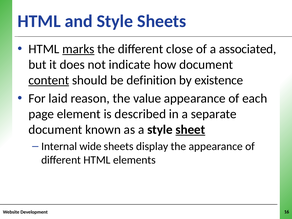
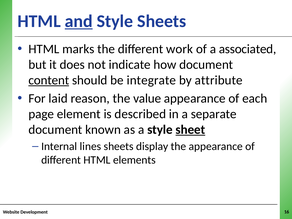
and underline: none -> present (79, 21)
marks underline: present -> none (78, 49)
close: close -> work (180, 49)
definition: definition -> integrate (151, 80)
existence: existence -> attribute (219, 80)
wide: wide -> lines (90, 146)
